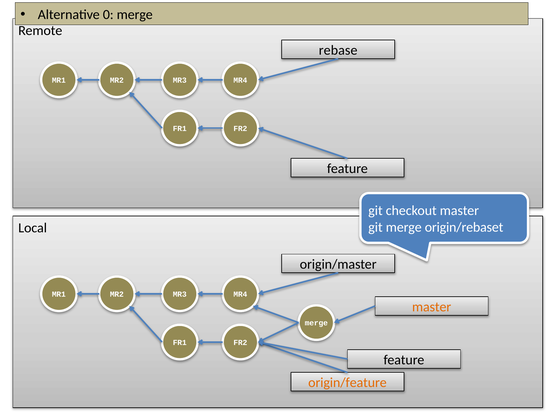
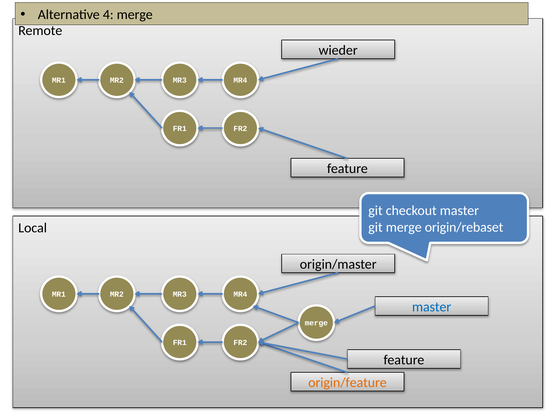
0: 0 -> 4 (108, 15)
rebase: rebase -> wieder (338, 50)
master colour: orange -> blue (432, 307)
